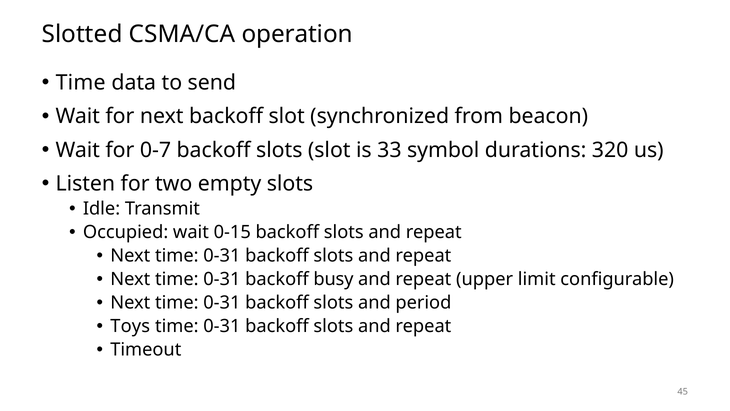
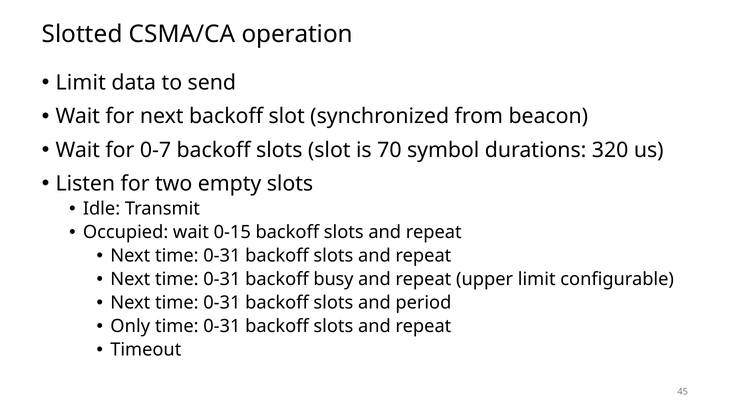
Time: Time -> Limit (81, 83)
33: 33 -> 70 (389, 150)
Toys: Toys -> Only (130, 326)
